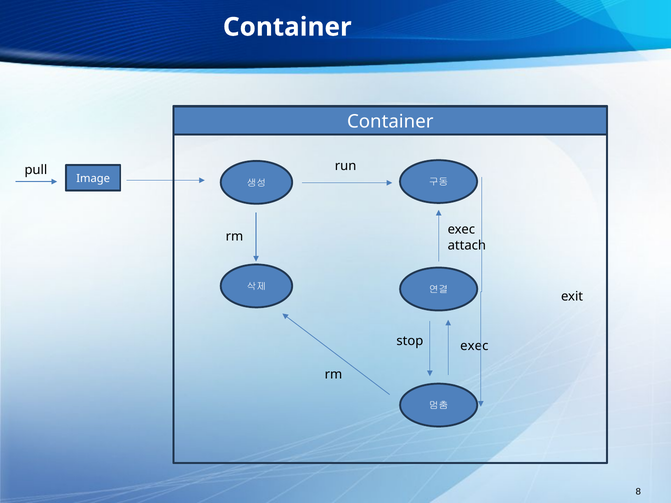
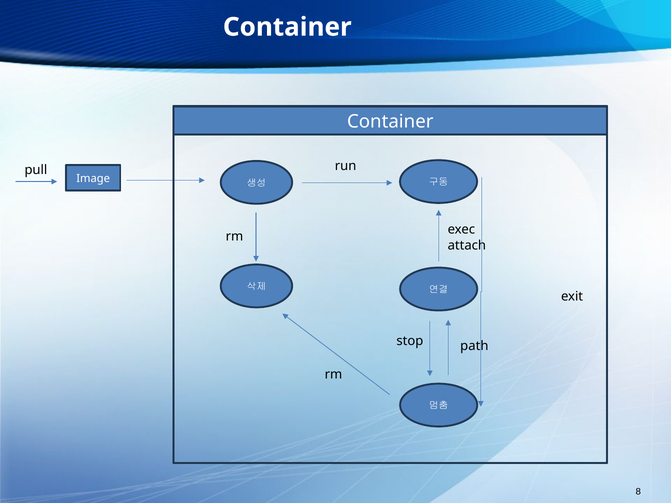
stop exec: exec -> path (474, 346)
